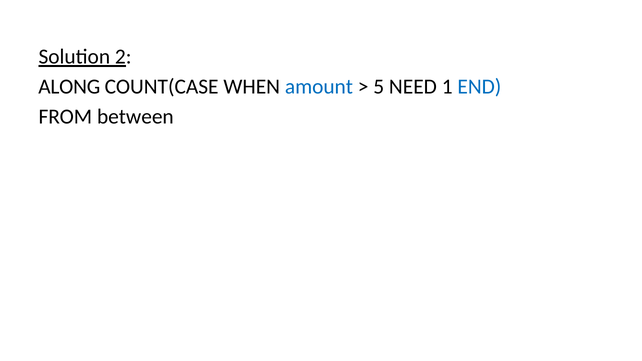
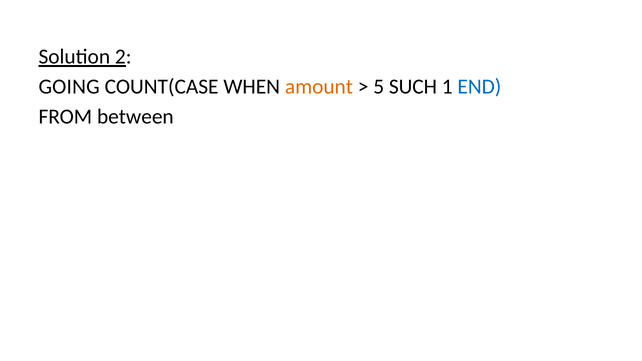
ALONG: ALONG -> GOING (69, 87)
amount colour: blue -> orange (319, 87)
NEED: NEED -> SUCH (413, 87)
